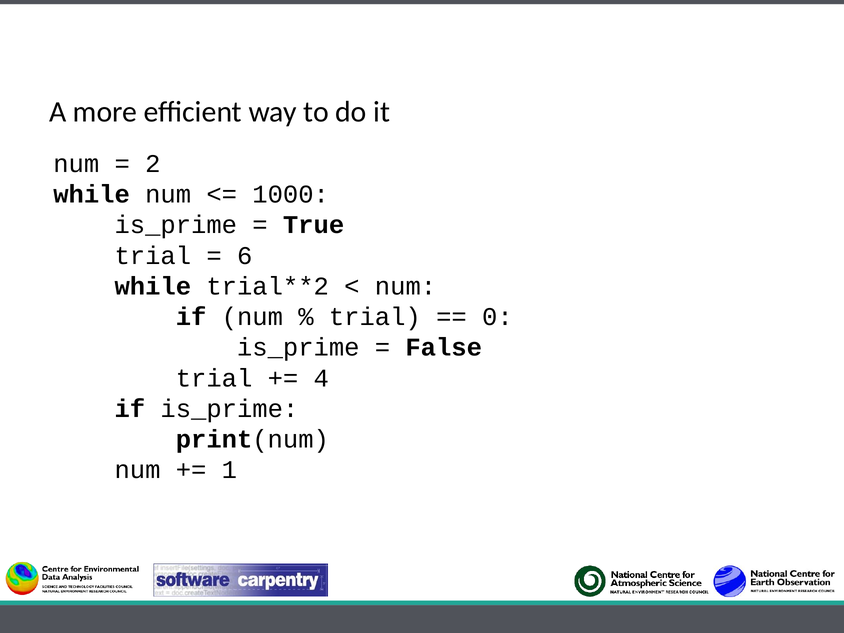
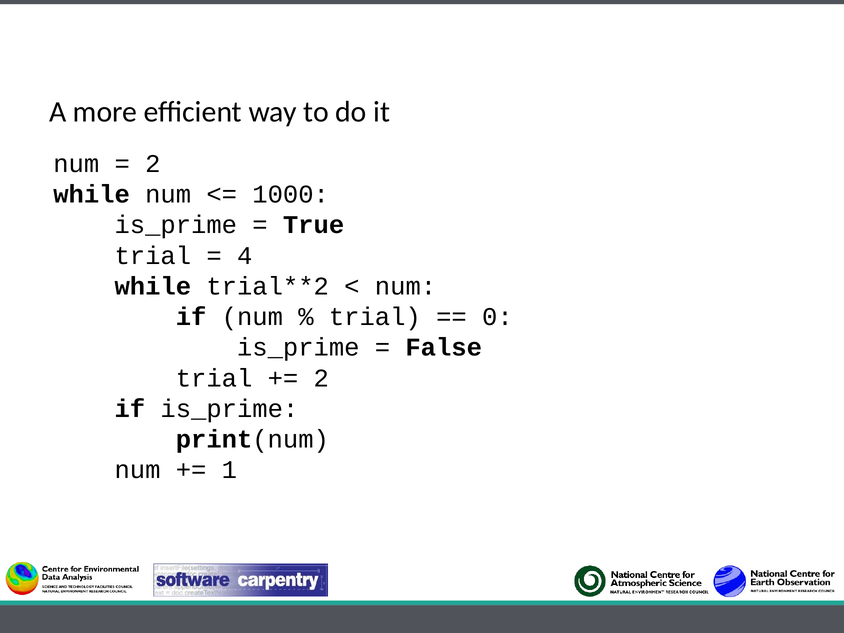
6: 6 -> 4 (245, 256)
4: 4 -> 2 (321, 378)
